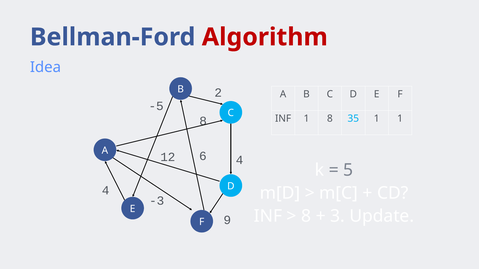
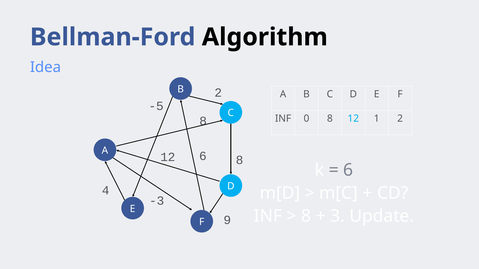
Algorithm colour: red -> black (265, 37)
INF 1: 1 -> 0 (306, 119)
8 35: 35 -> 12 (353, 119)
1 1: 1 -> 2 (400, 119)
4: 4 -> 8 (239, 160)
5: 5 -> 6 (348, 170)
